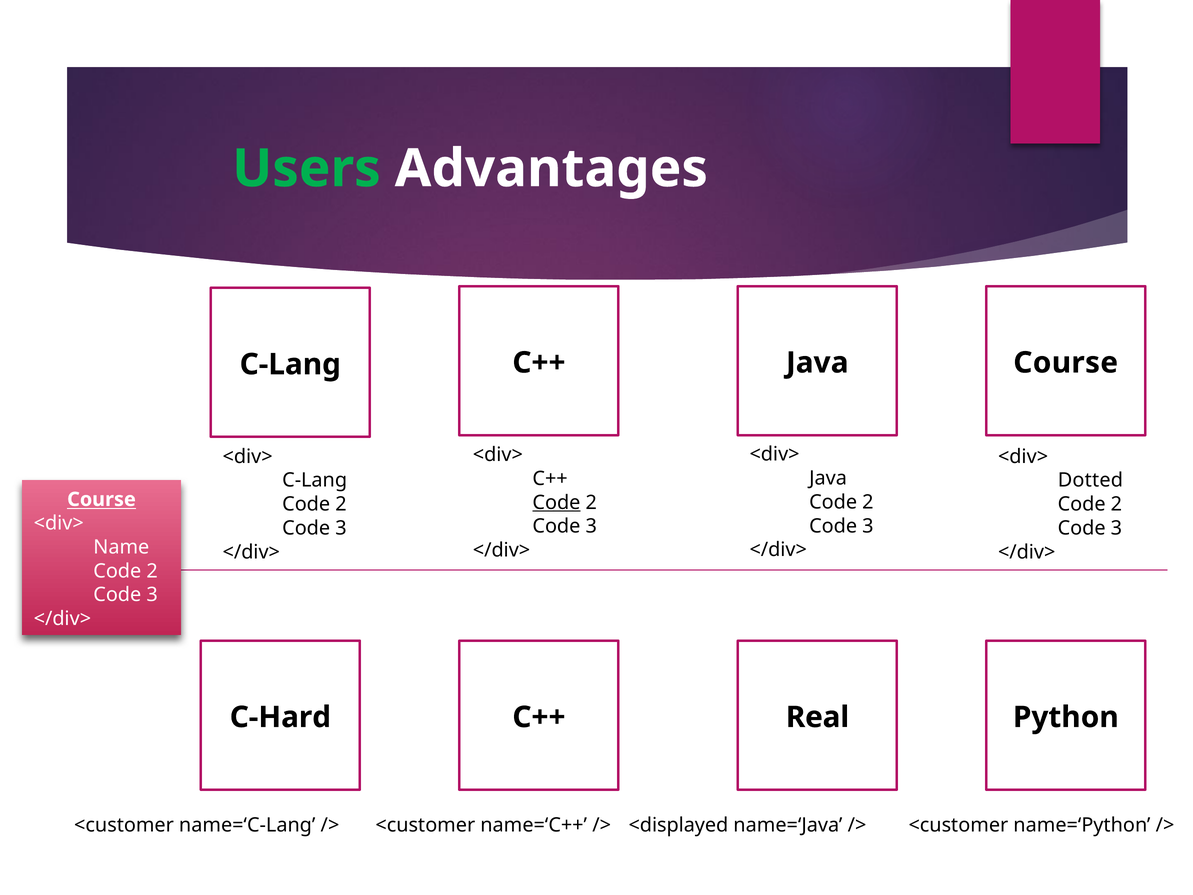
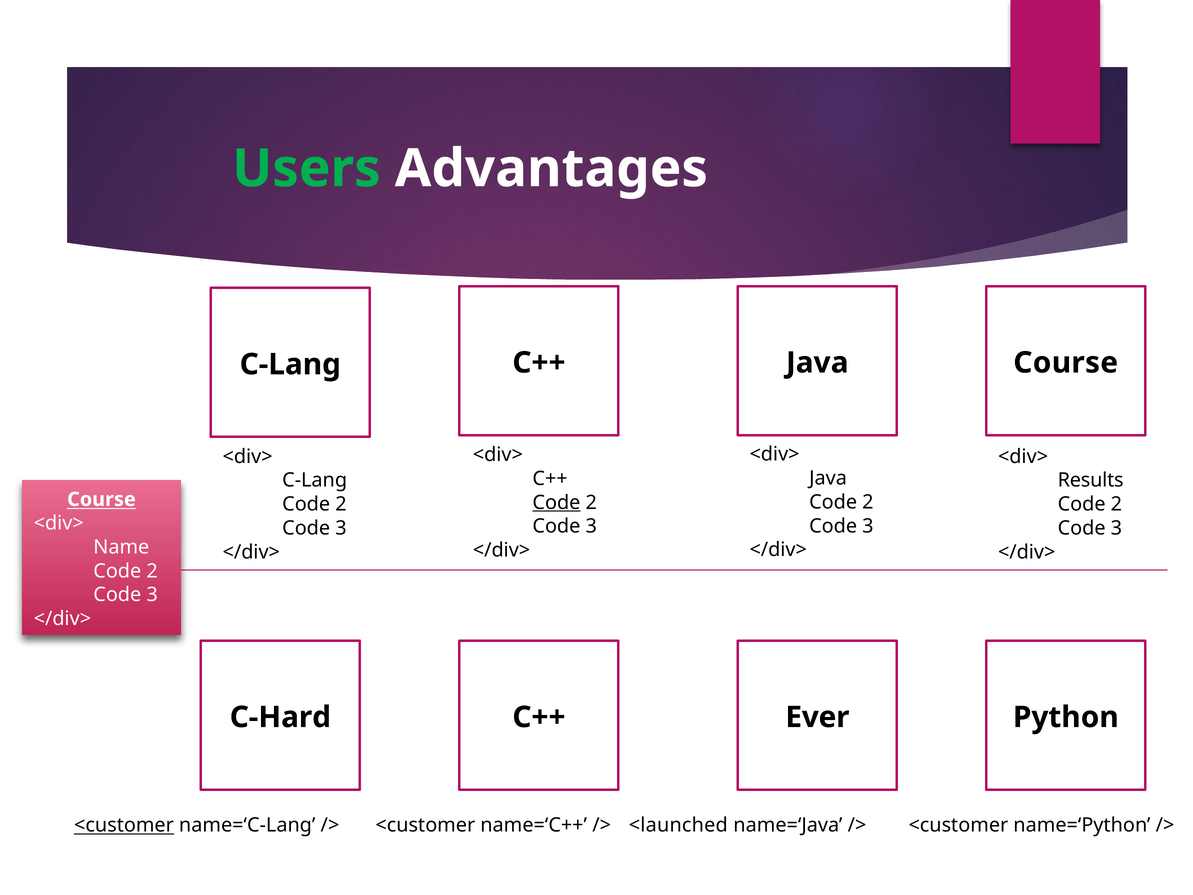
Dotted: Dotted -> Results (1091, 480)
Real: Real -> Ever (817, 717)
<customer underline: none -> present (124, 825)
<displayed: <displayed -> <launched (678, 825)
